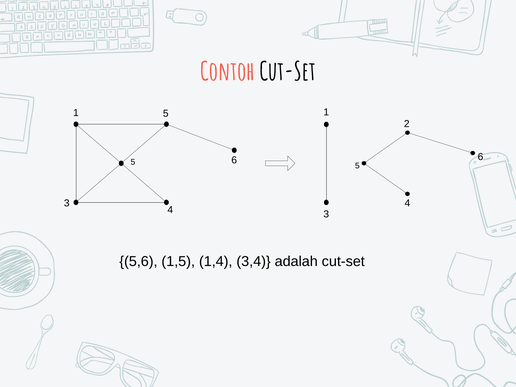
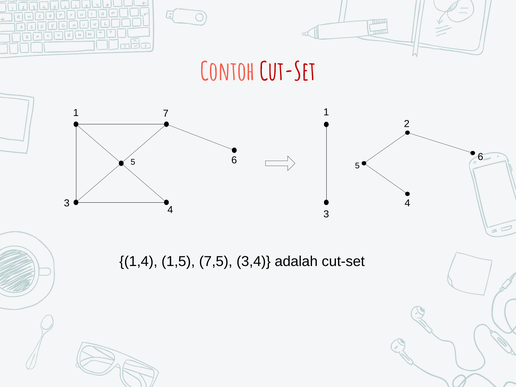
Cut-Set colour: black -> red (288, 72)
1 5: 5 -> 7 (166, 113)
5,6: 5,6 -> 1,4 (138, 261)
1,4: 1,4 -> 7,5 (216, 261)
